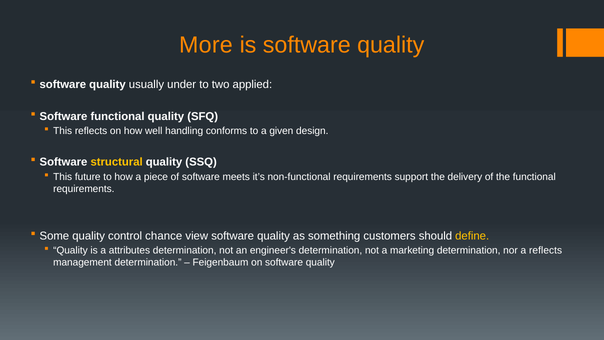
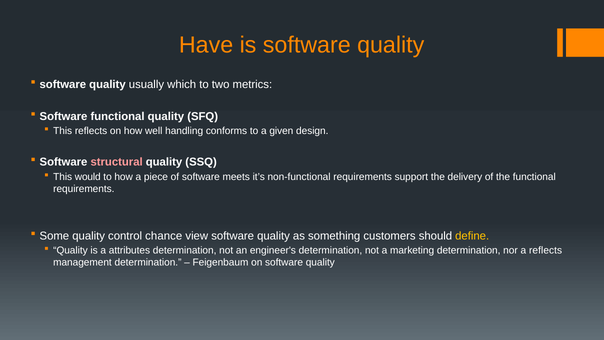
More: More -> Have (206, 45)
under: under -> which (182, 84)
applied: applied -> metrics (252, 84)
structural colour: yellow -> pink (117, 162)
future: future -> would (88, 177)
